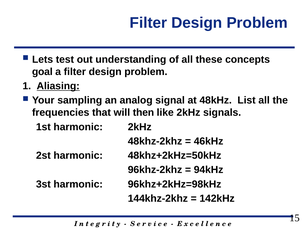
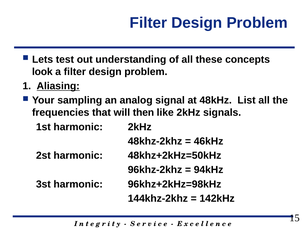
goal: goal -> look (42, 72)
